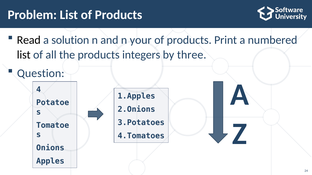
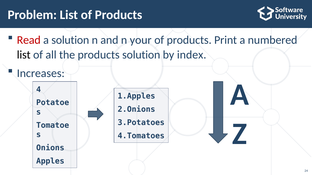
Read colour: black -> red (29, 40)
products integers: integers -> solution (141, 55)
three: three -> index (192, 55)
Question: Question -> Increases (41, 73)
